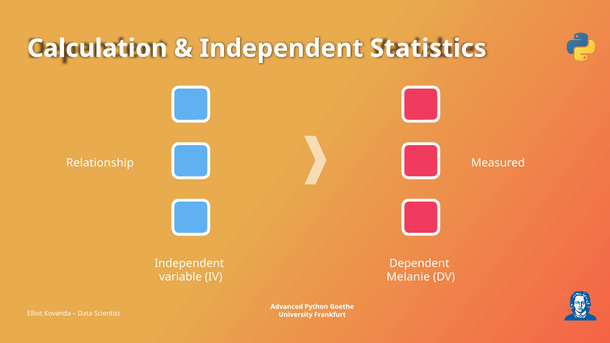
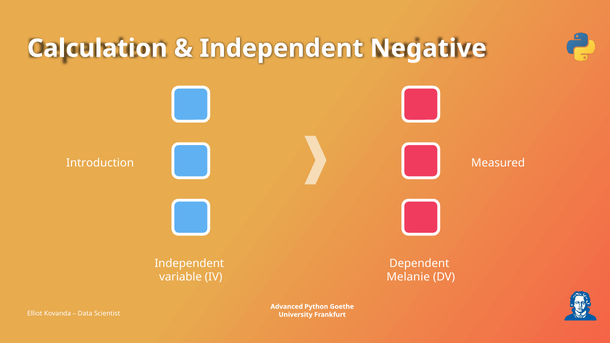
Statistics: Statistics -> Negative (428, 48)
Relationship: Relationship -> Introduction (100, 163)
